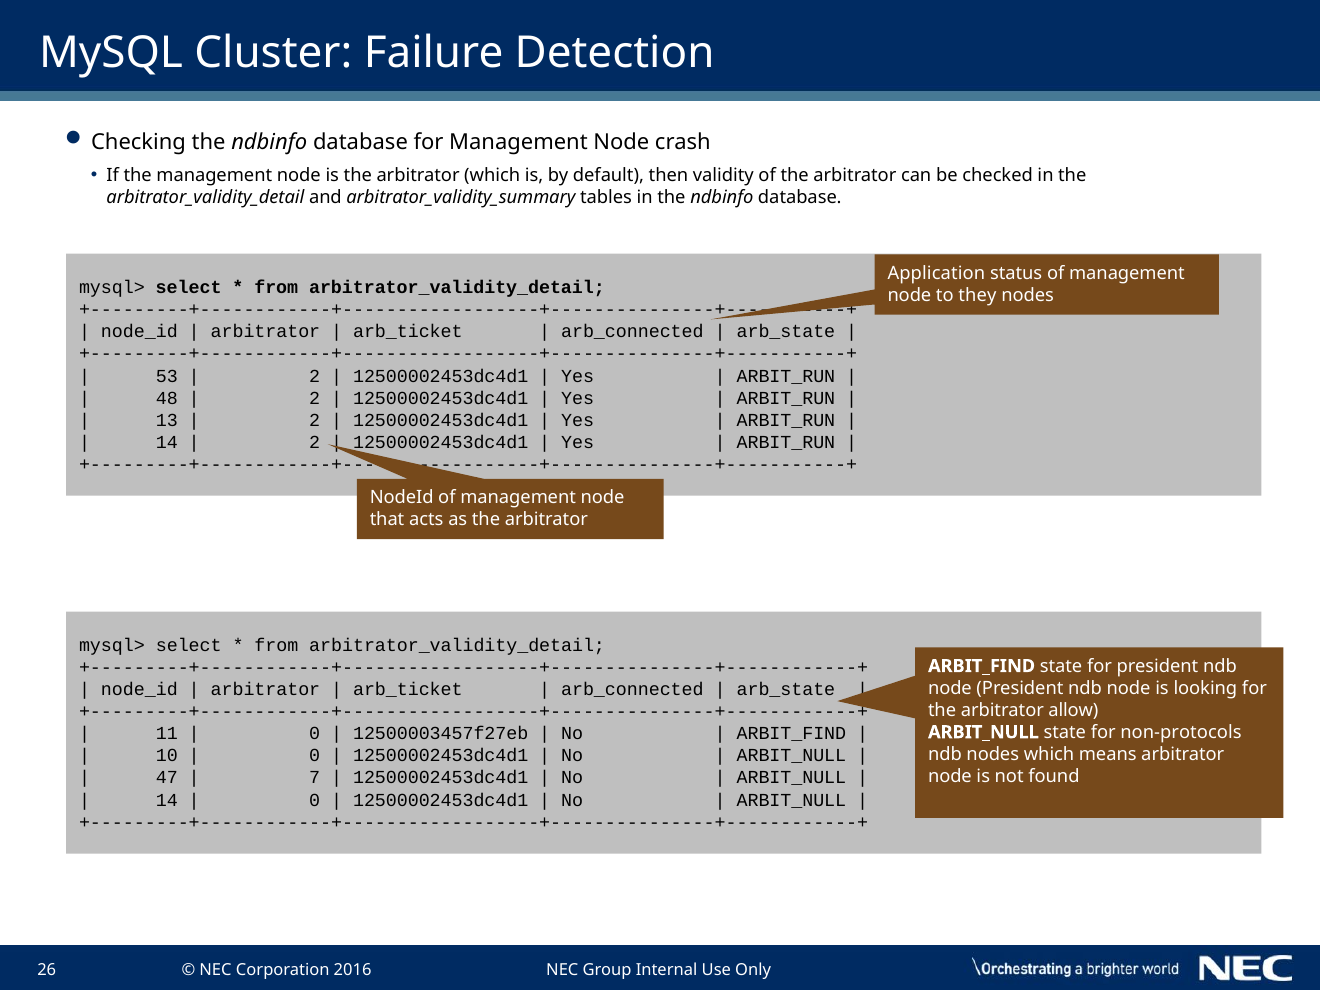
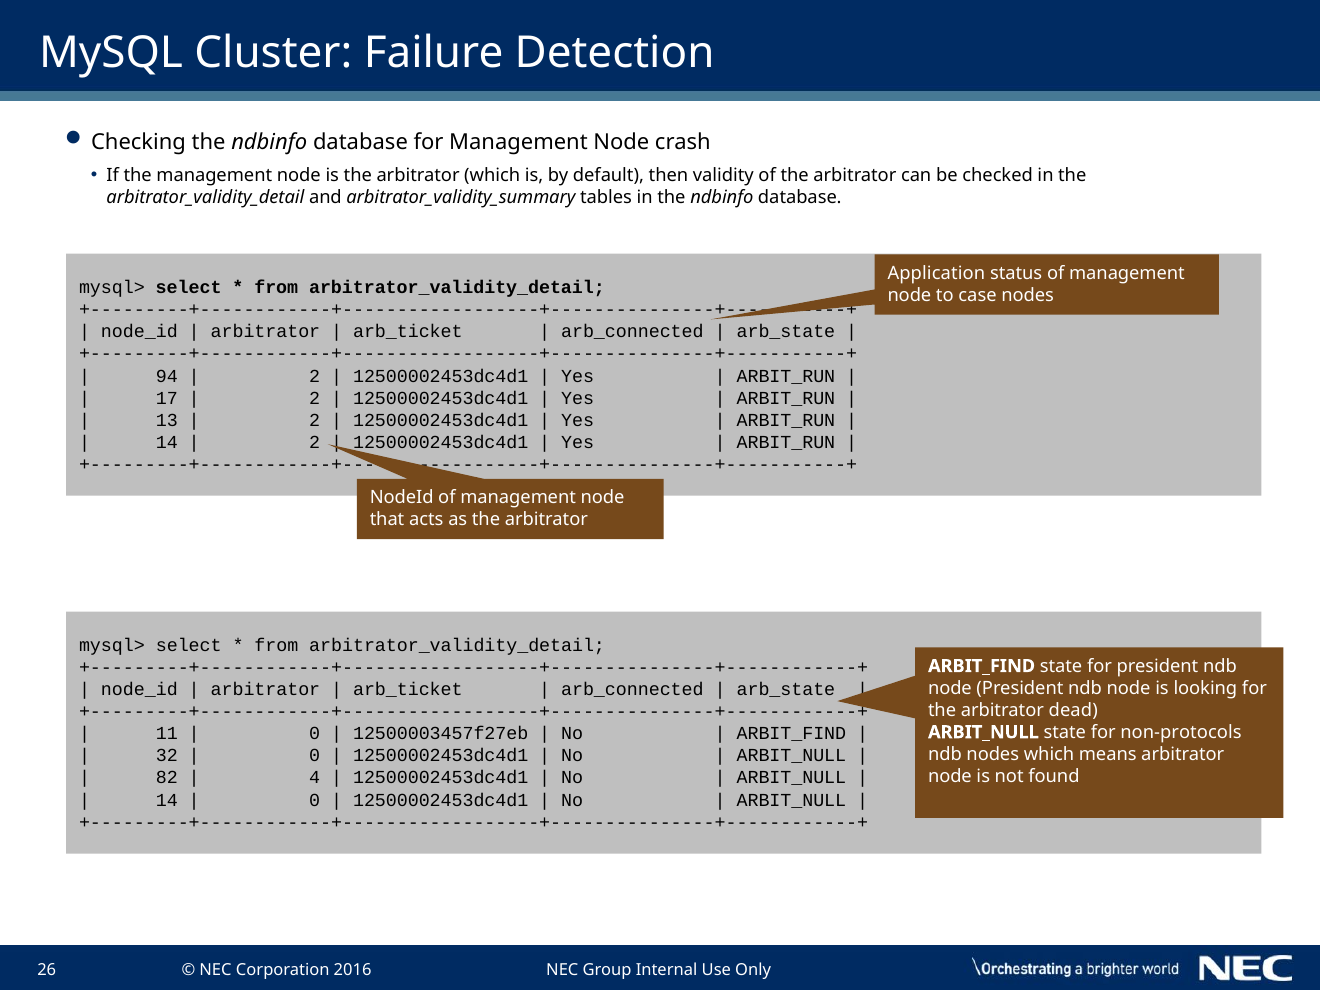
they: they -> case (978, 295)
53: 53 -> 94 (167, 376)
48: 48 -> 17 (167, 398)
allow: allow -> dead (1073, 710)
10: 10 -> 32 (167, 756)
47: 47 -> 82 (167, 778)
7: 7 -> 4 (315, 778)
